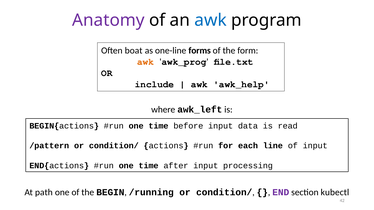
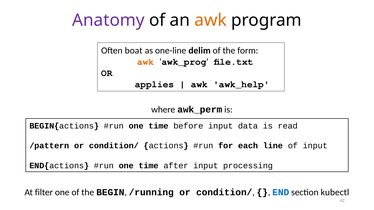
awk colour: blue -> orange (211, 20)
forms: forms -> delim (200, 51)
include: include -> applies (154, 84)
awk_left: awk_left -> awk_perm (200, 110)
path: path -> filter (44, 193)
END colour: purple -> blue (281, 193)
